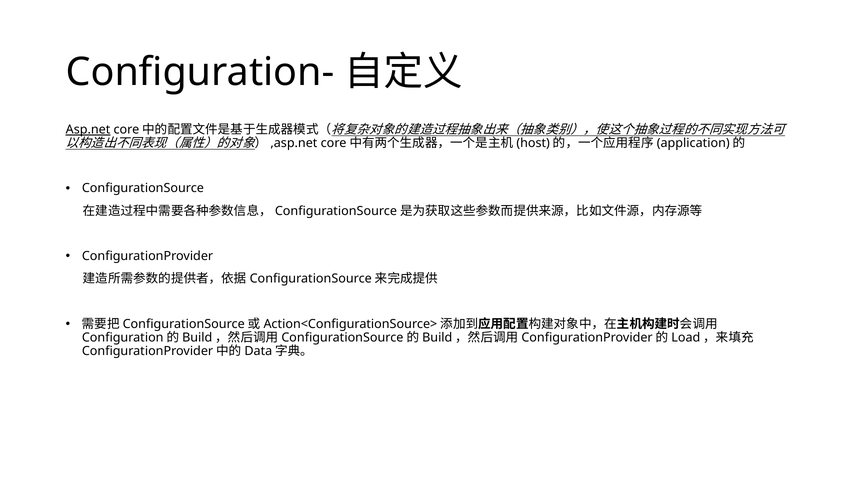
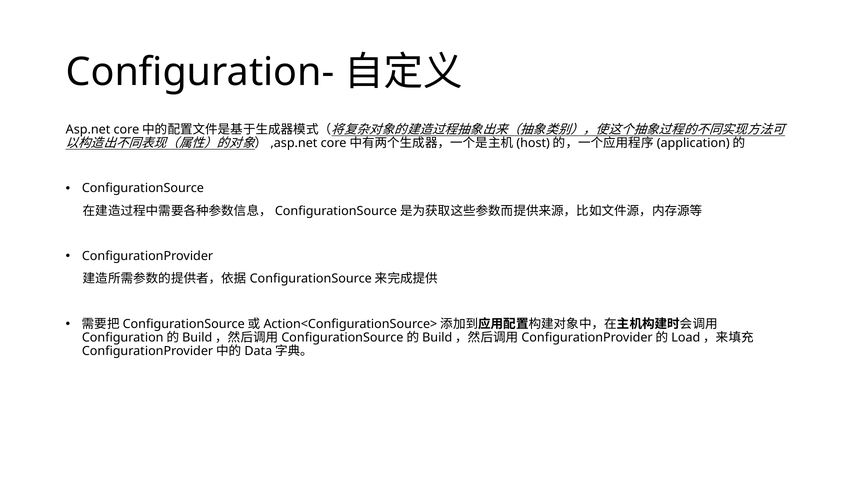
Asp.net underline: present -> none (88, 130)
